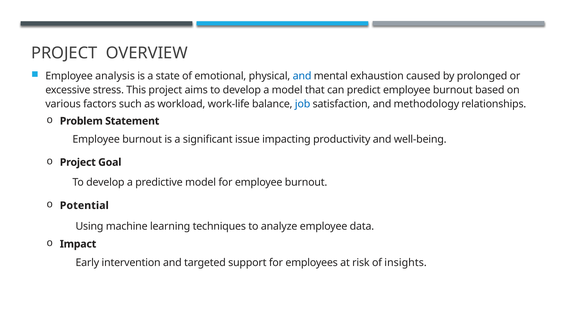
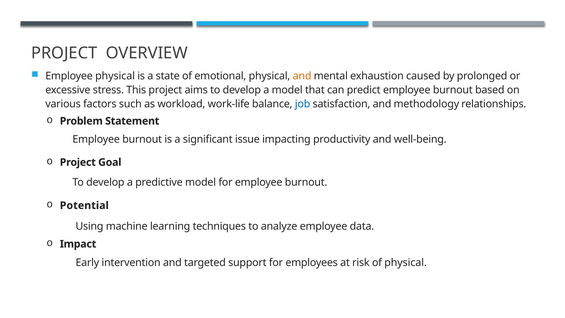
Employee analysis: analysis -> physical (115, 76)
and colour: blue -> orange (302, 76)
of insights: insights -> physical (406, 263)
